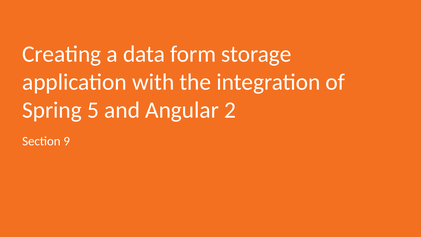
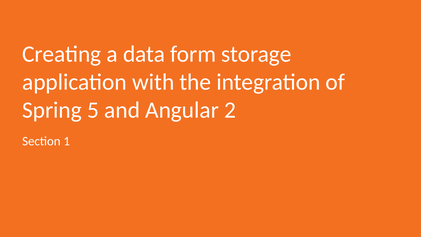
9: 9 -> 1 (67, 141)
